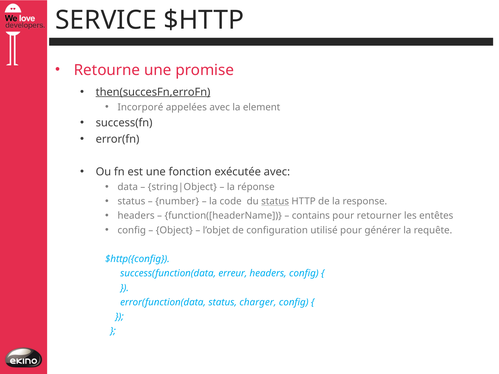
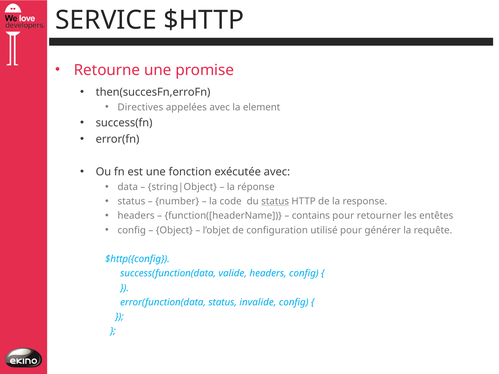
then(succesFn,erroFn underline: present -> none (153, 92)
Incorporé: Incorporé -> Directives (140, 107)
erreur: erreur -> valide (233, 274)
charger: charger -> invalide (258, 302)
